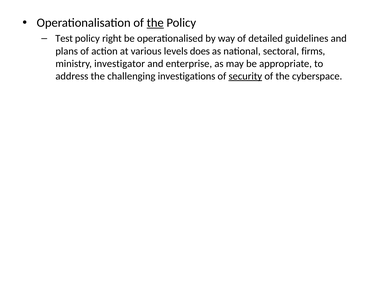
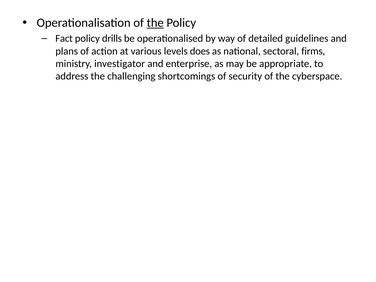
Test: Test -> Fact (64, 39)
right: right -> drills (112, 39)
investigations: investigations -> shortcomings (186, 76)
security underline: present -> none (245, 76)
